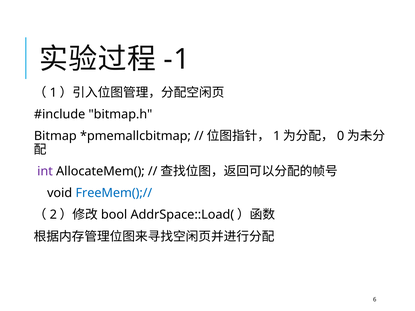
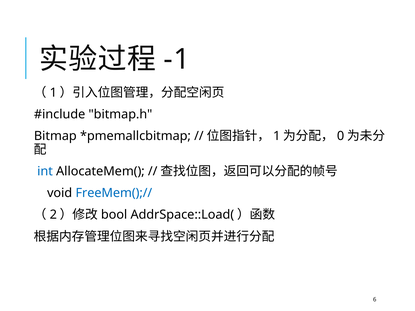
int colour: purple -> blue (45, 171)
